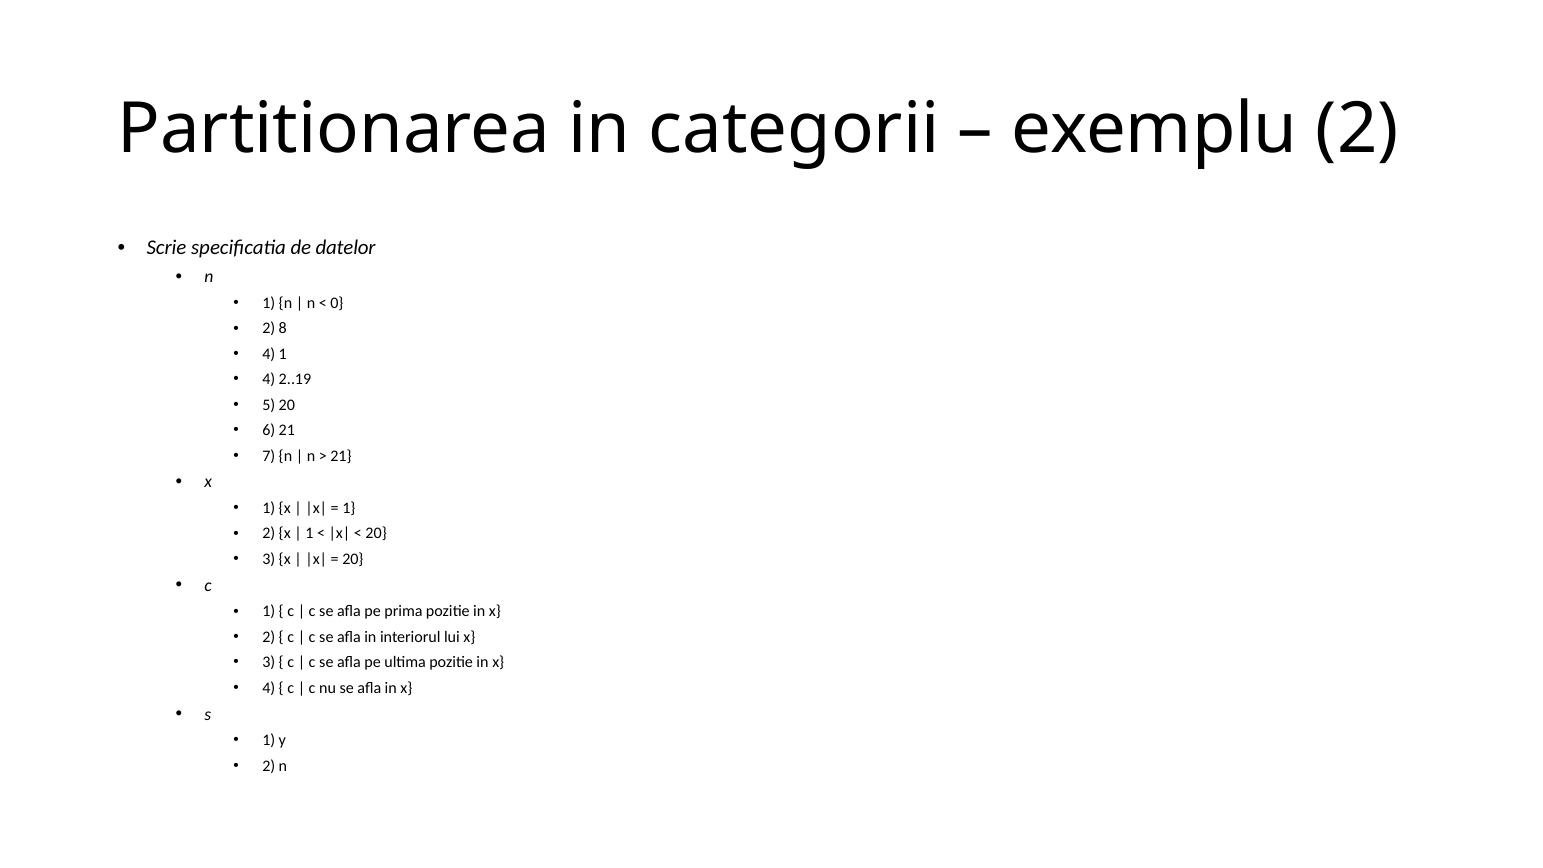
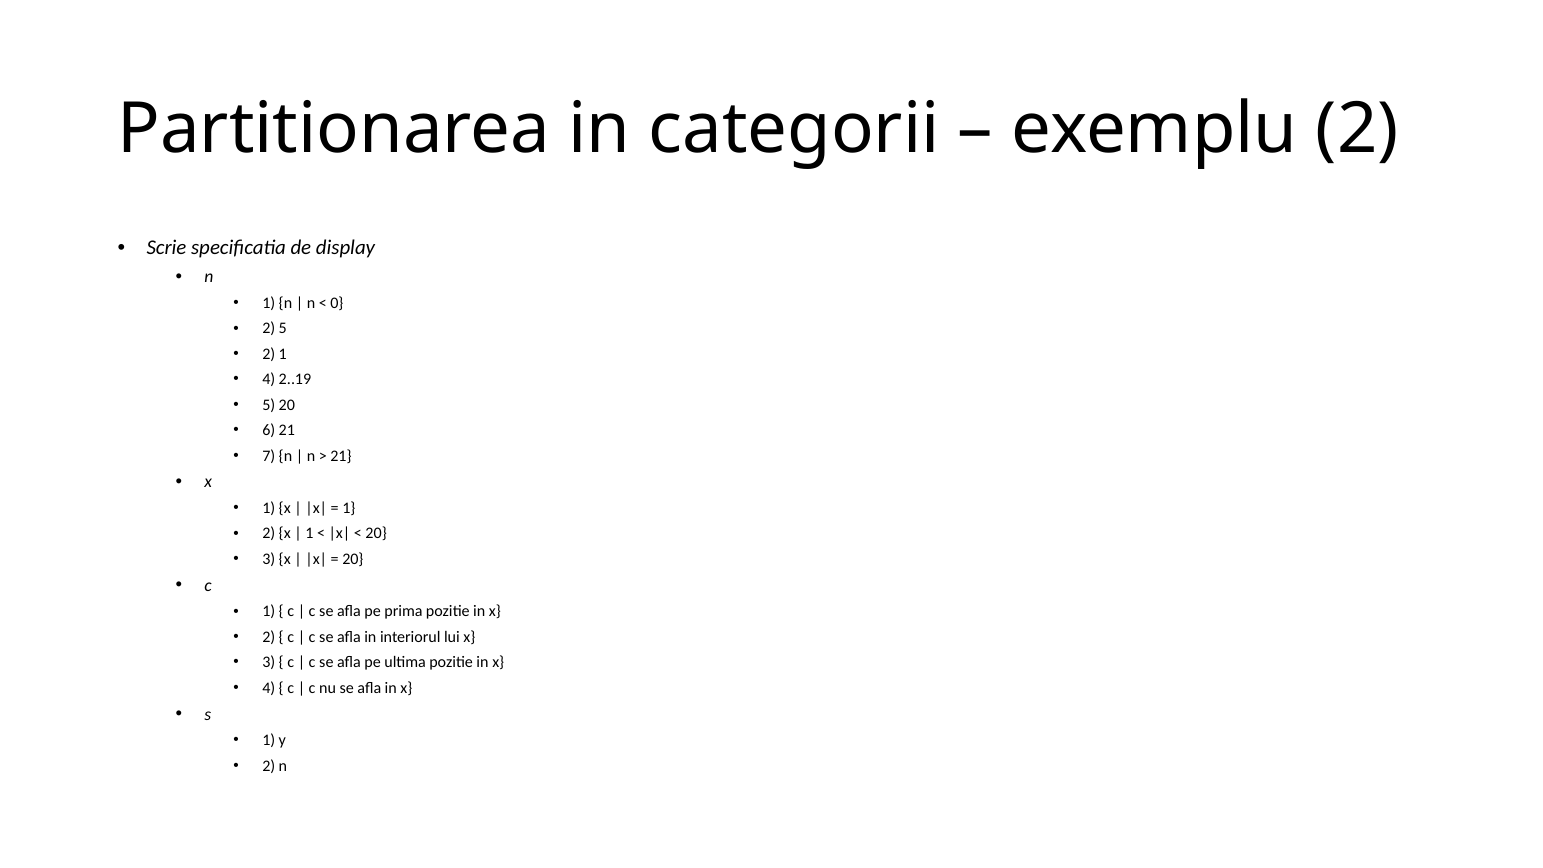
datelor: datelor -> display (345, 248)
2 8: 8 -> 5 (283, 329)
4: 4 -> 2 (269, 354)
